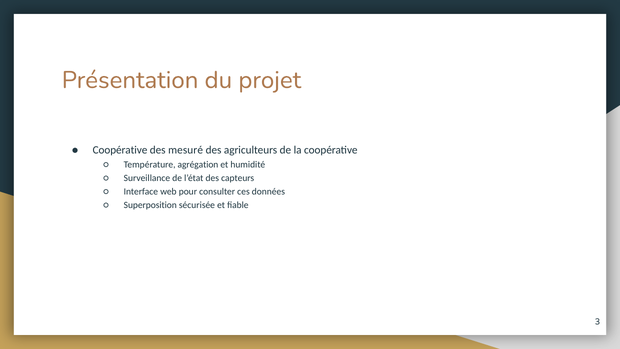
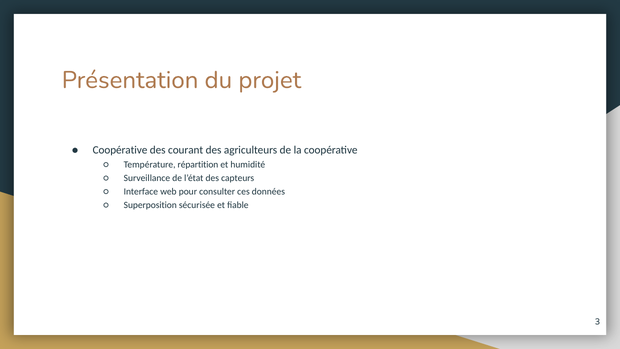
mesuré: mesuré -> courant (186, 150)
agrégation: agrégation -> répartition (198, 165)
